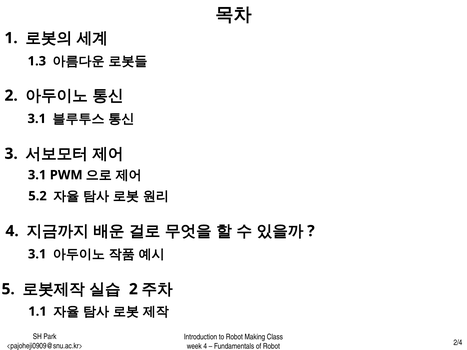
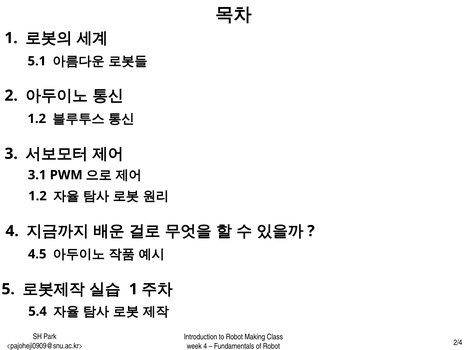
1.3: 1.3 -> 5.1 (37, 61)
3.1: 3.1 -> 1.2 (37, 119)
5.2: 5.2 -> 1.2 (38, 196)
3.1: 3.1 -> 4.5 (37, 254)
2: 2 -> 1 (133, 289)
1.1: 1.1 -> 5.4 (38, 312)
